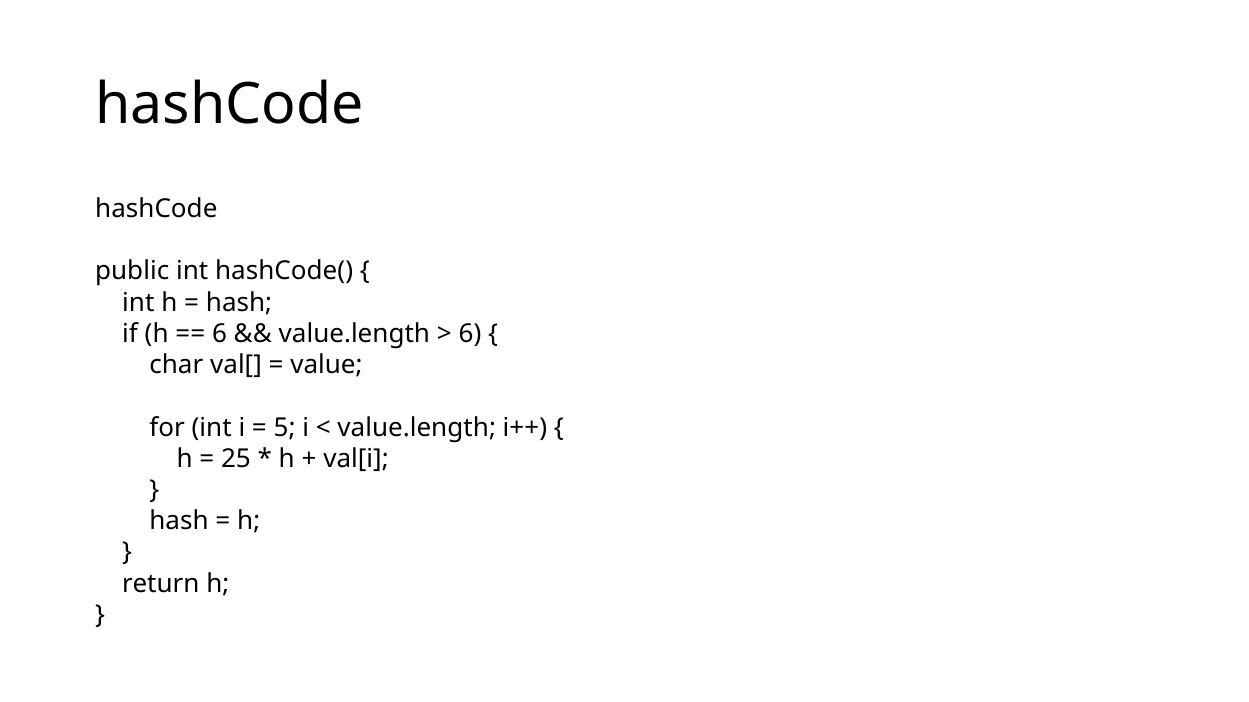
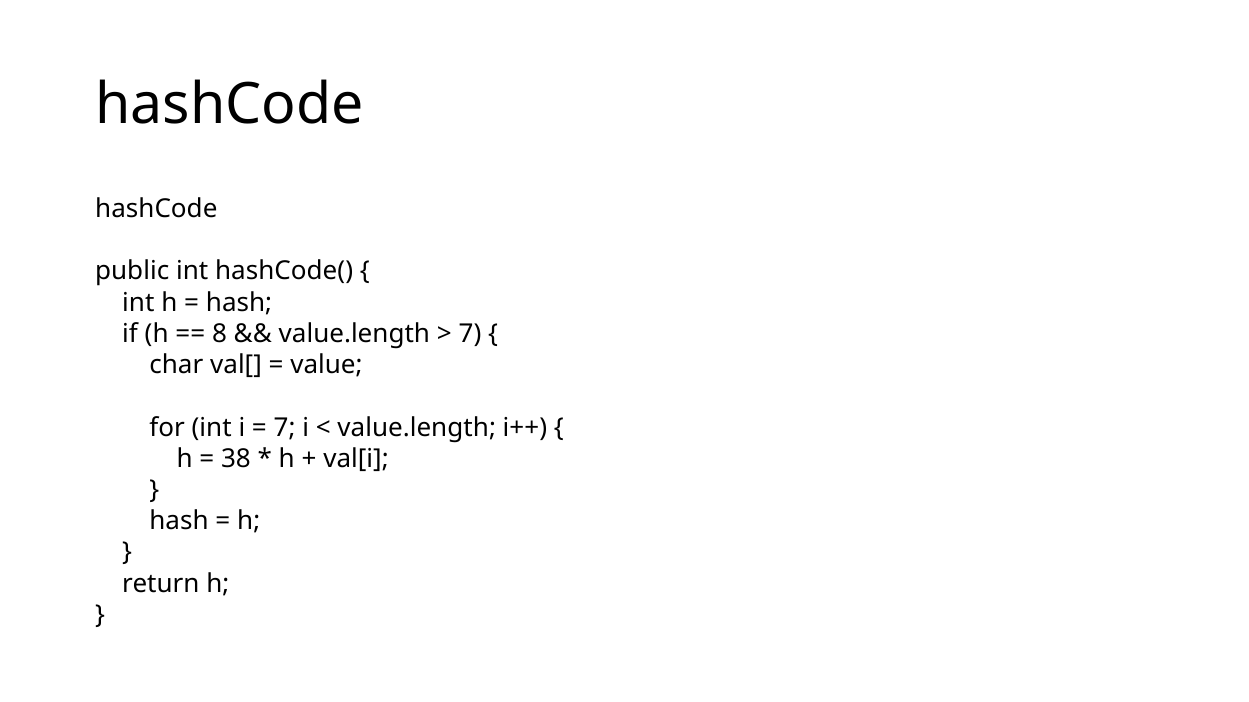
6: 6 -> 8 (219, 334)
6: 6 -> 7 (470, 334)
5: 5 -> 7 (285, 428)
25: 25 -> 38 (236, 459)
